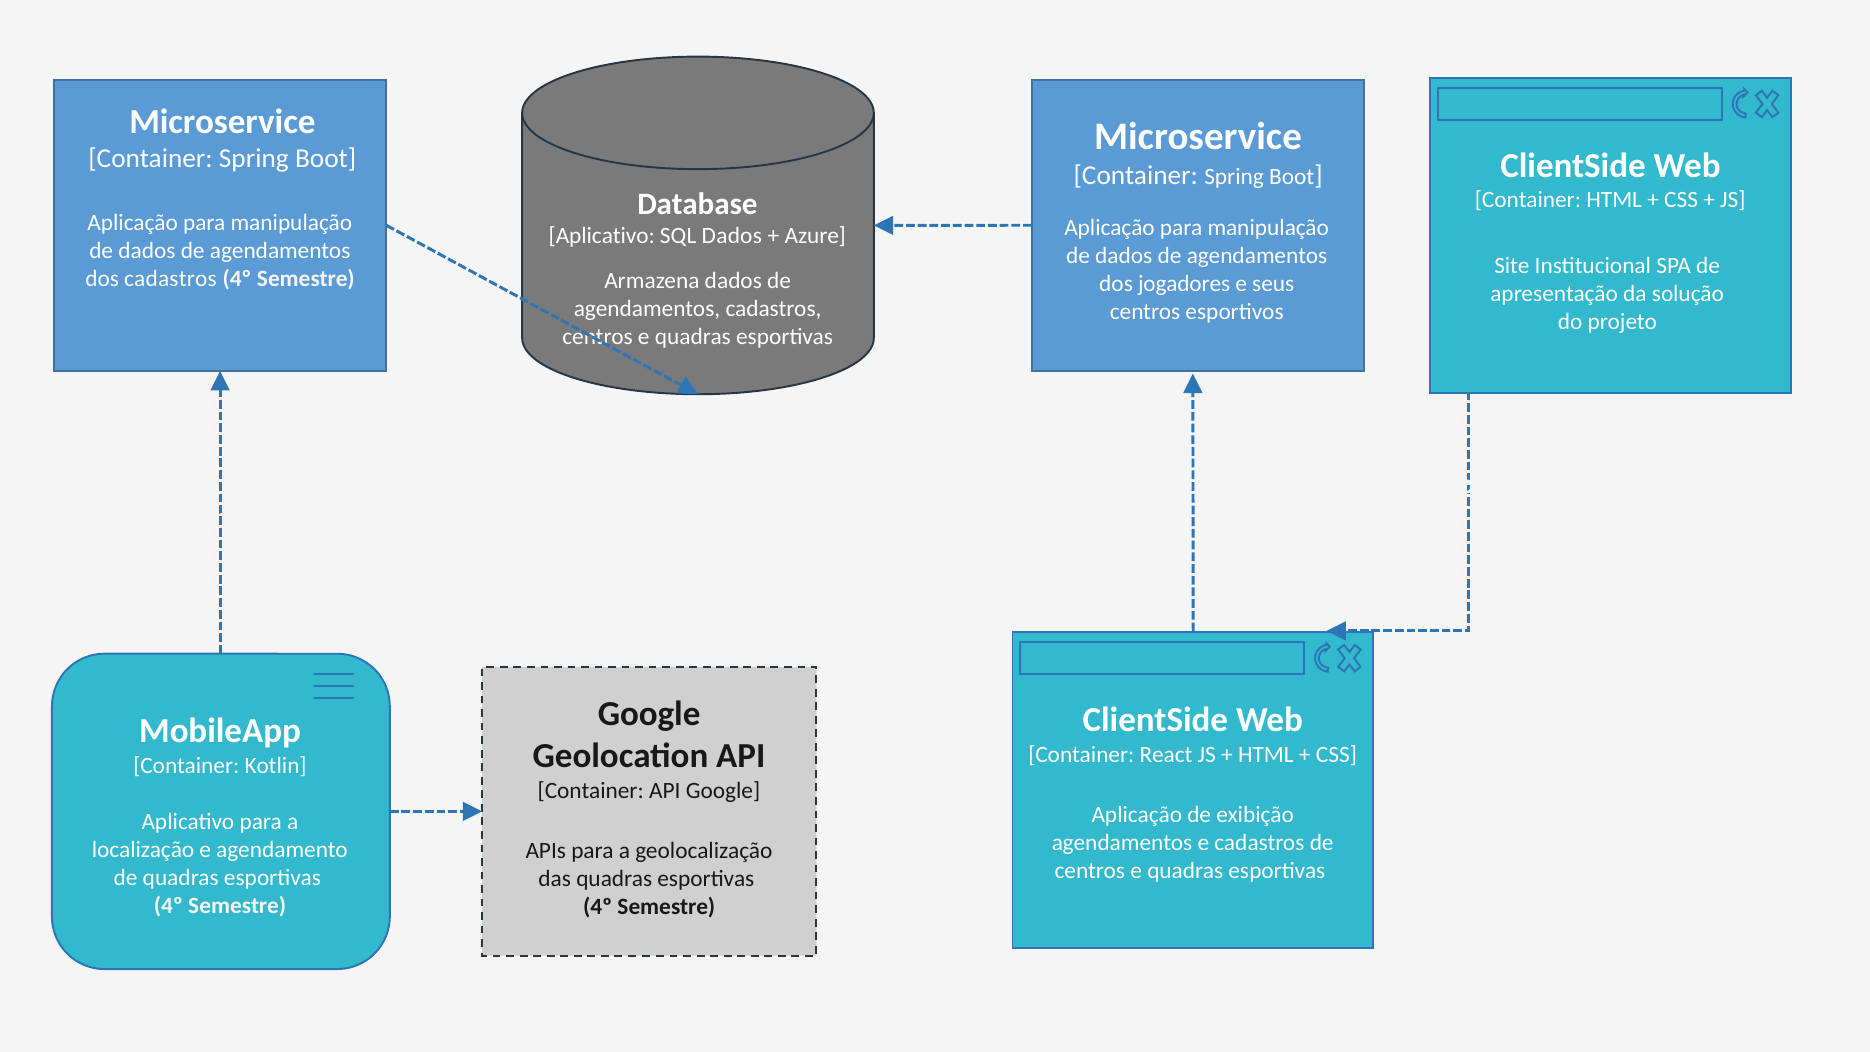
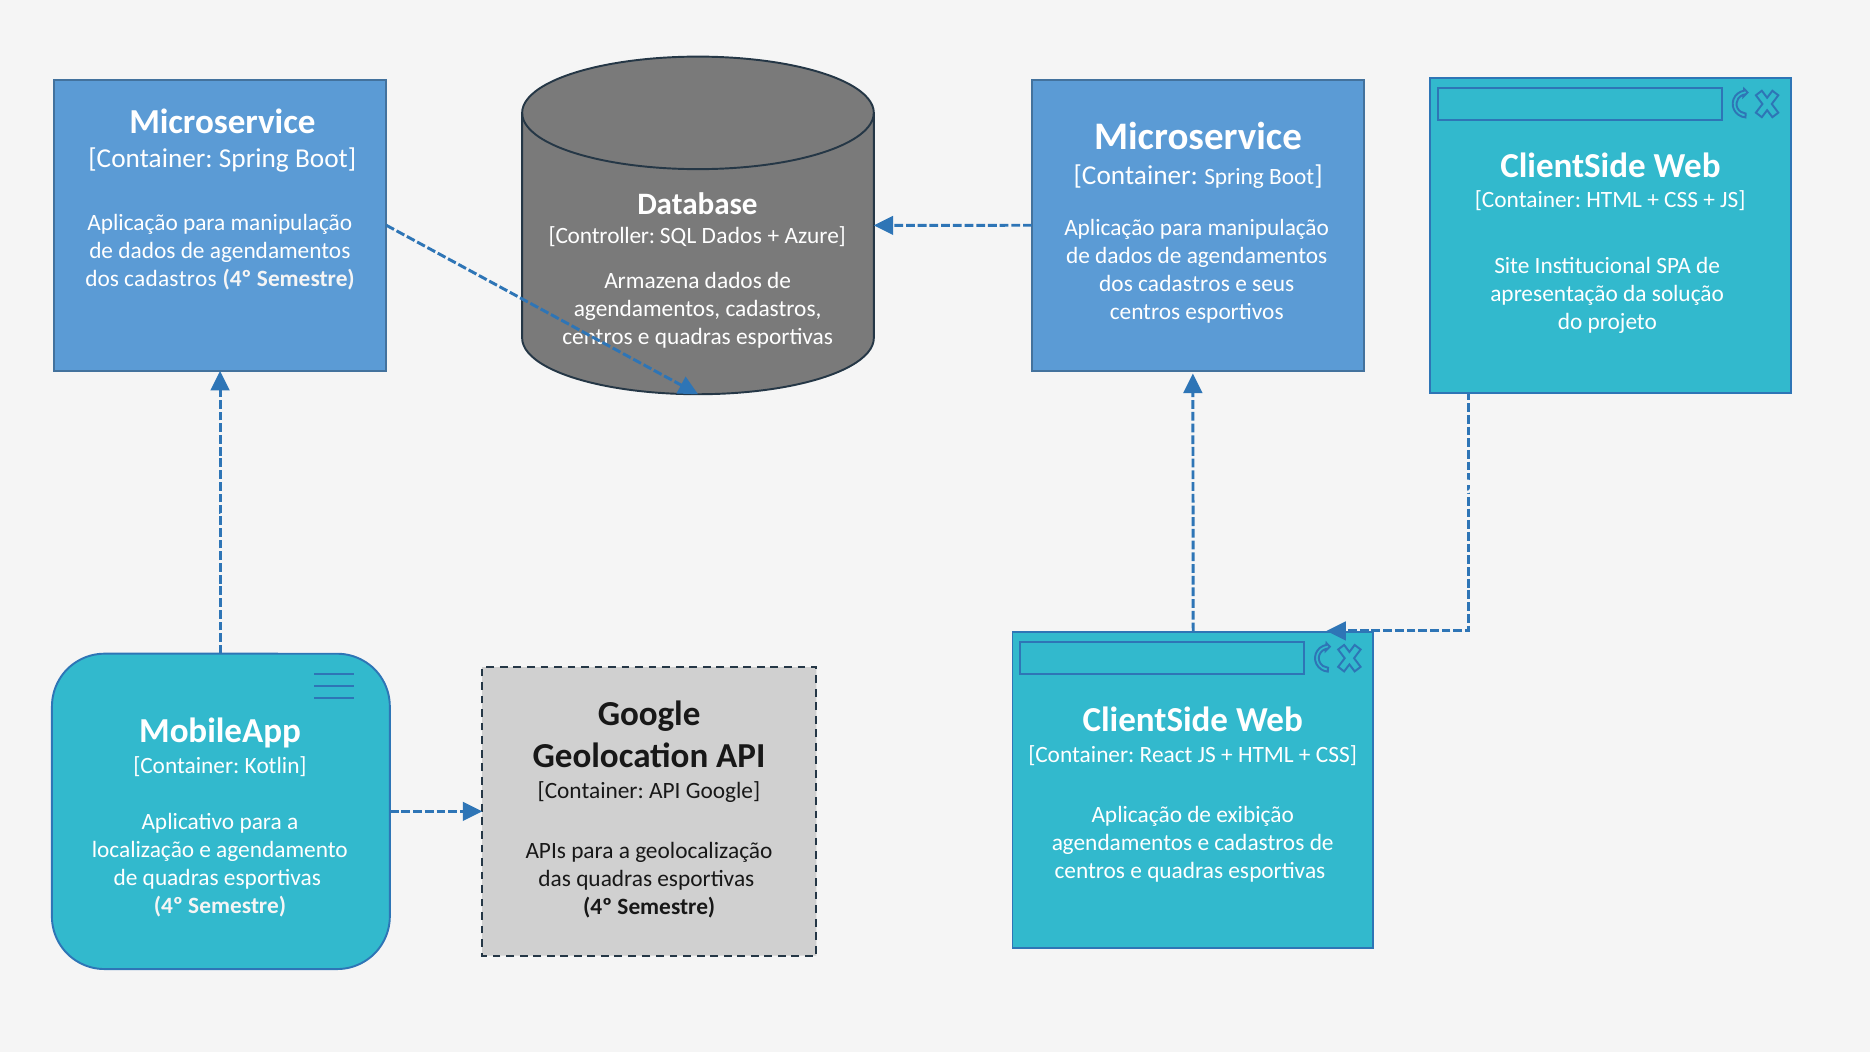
Aplicativo: Aplicativo -> Controller (602, 236)
jogadores: jogadores -> cadastros (1184, 284)
